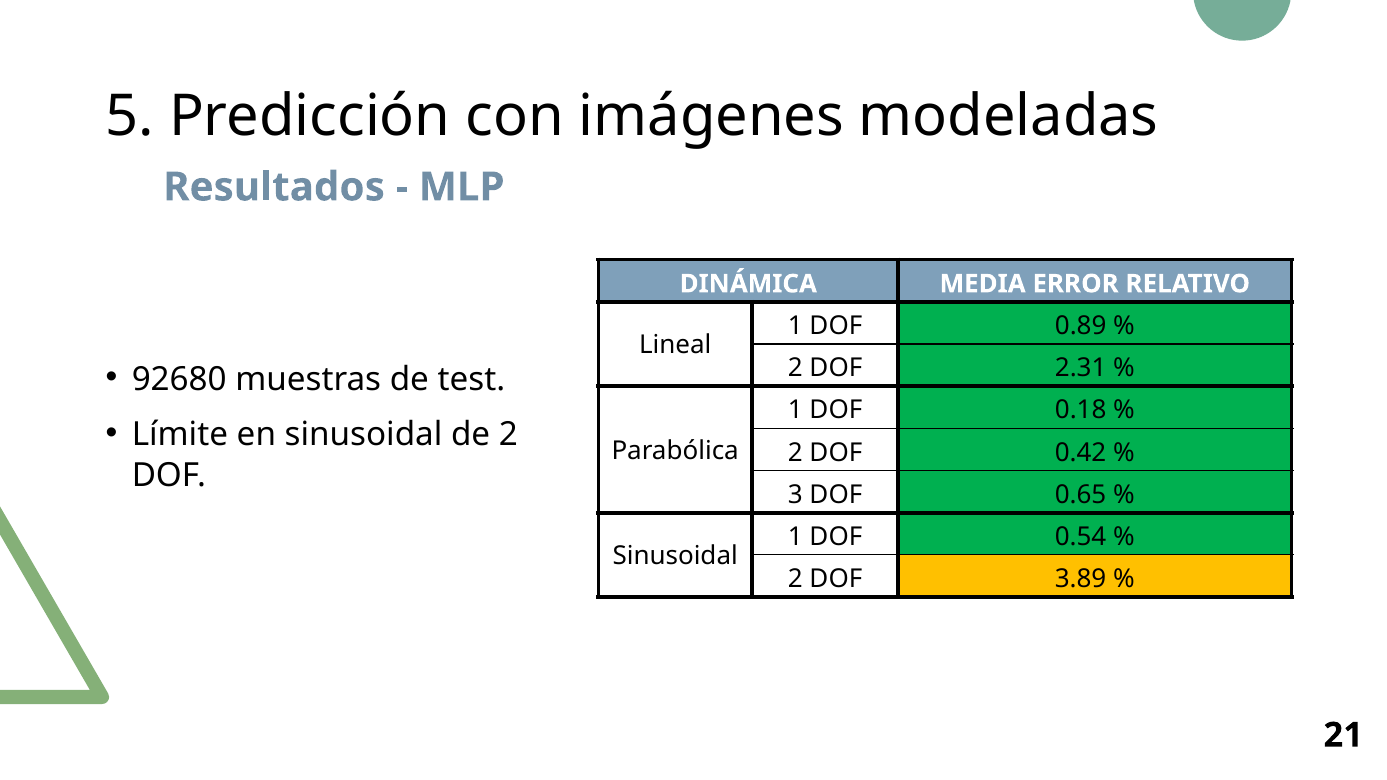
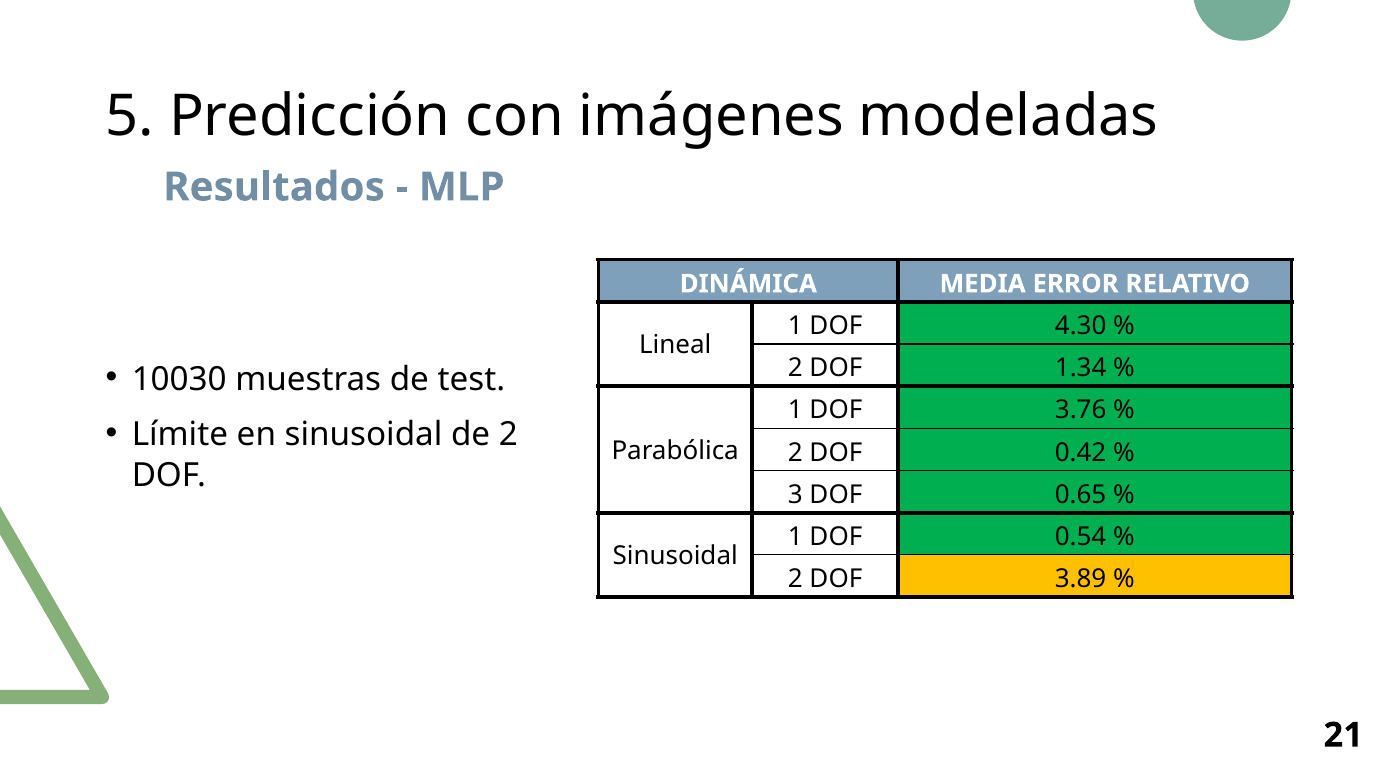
0.89: 0.89 -> 4.30 (1081, 326)
2.31: 2.31 -> 1.34 (1081, 368)
92680: 92680 -> 10030 (179, 380)
0.18: 0.18 -> 3.76 (1081, 410)
